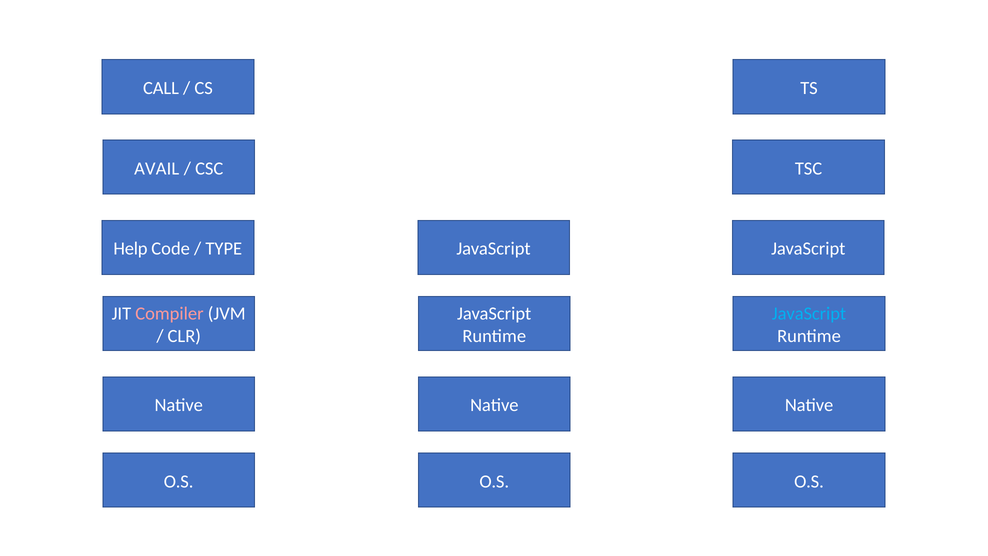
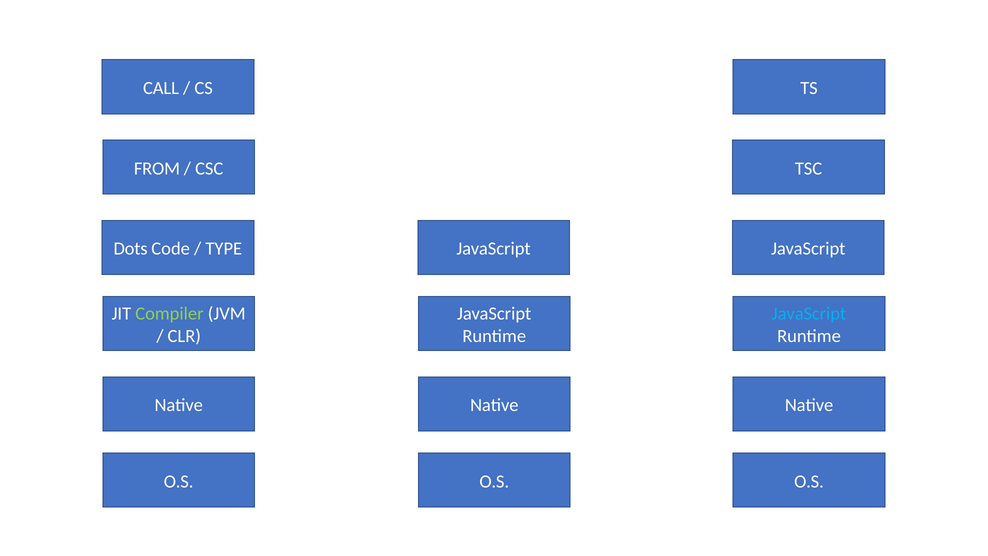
AVAIL: AVAIL -> FROM (157, 168)
Help: Help -> Dots (131, 249)
Compiler colour: pink -> light green (169, 314)
